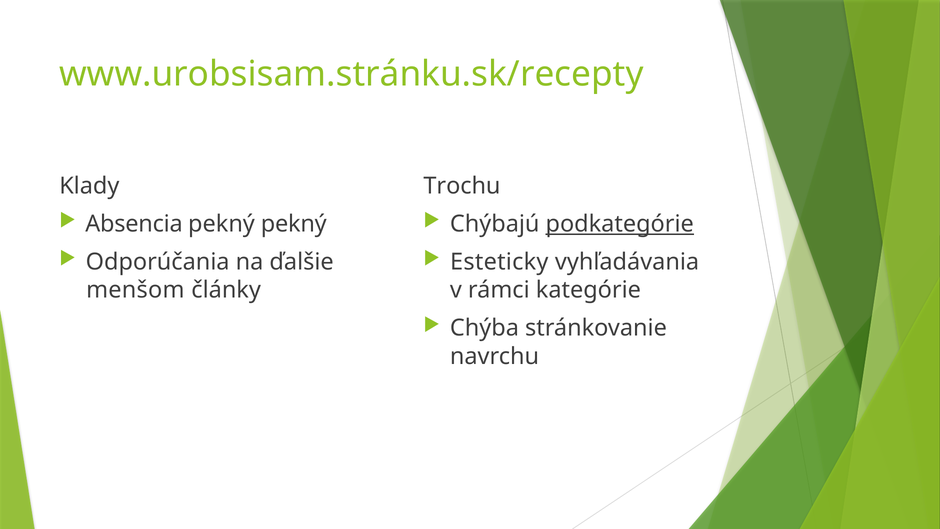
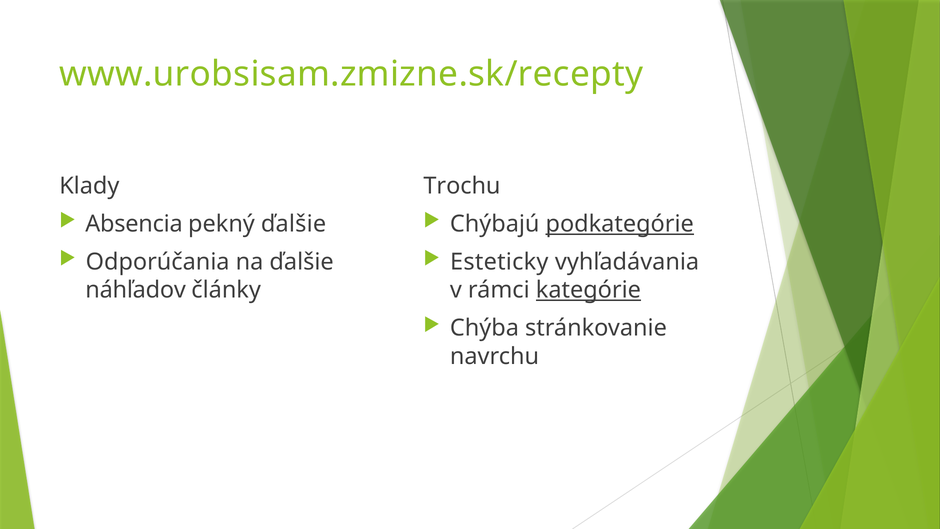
www.urobsisam.stránku.sk/recepty: www.urobsisam.stránku.sk/recepty -> www.urobsisam.zmizne.sk/recepty (351, 74)
pekný pekný: pekný -> ďalšie (294, 224)
menšom: menšom -> náhľadov (136, 290)
kategórie underline: none -> present (588, 290)
